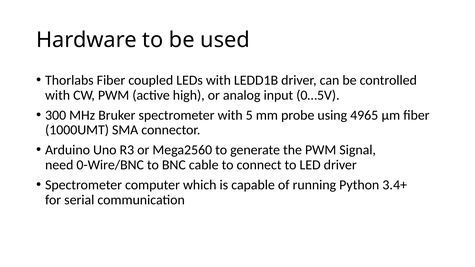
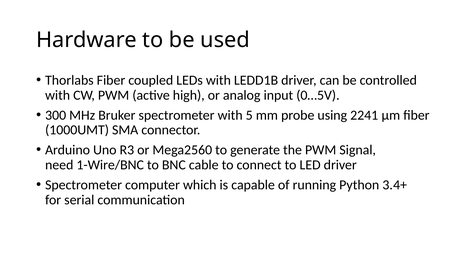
4965: 4965 -> 2241 (364, 115)
0-Wire/BNC: 0-Wire/BNC -> 1-Wire/BNC (110, 165)
